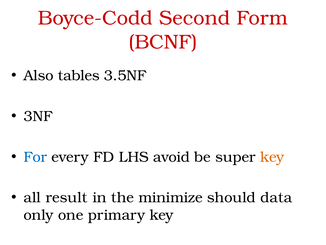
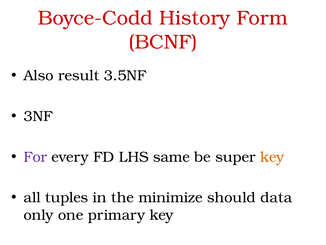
Second: Second -> History (195, 18)
tables: tables -> result (79, 75)
For colour: blue -> purple (35, 157)
avoid: avoid -> same (171, 157)
result: result -> tuples (67, 197)
